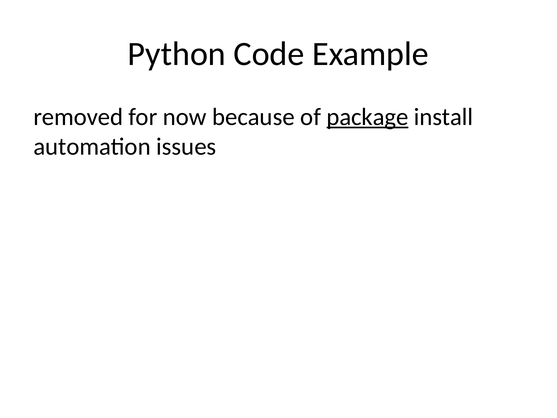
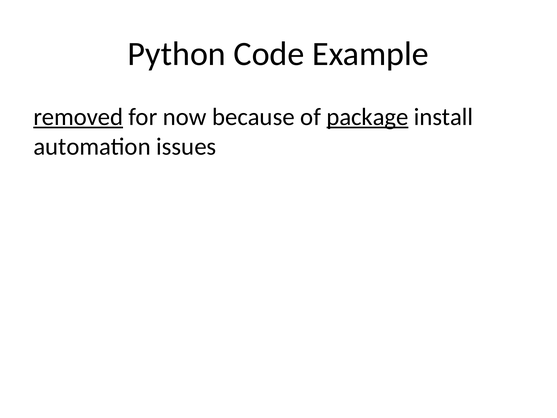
removed underline: none -> present (78, 117)
